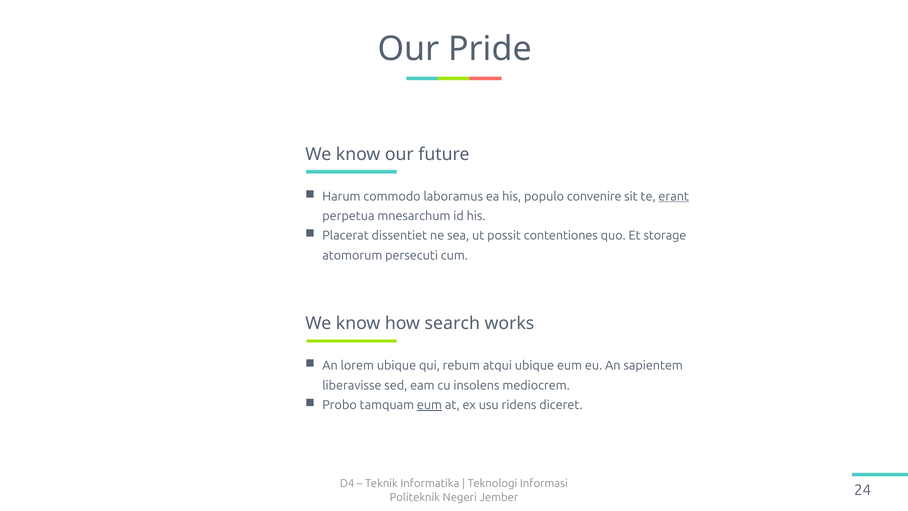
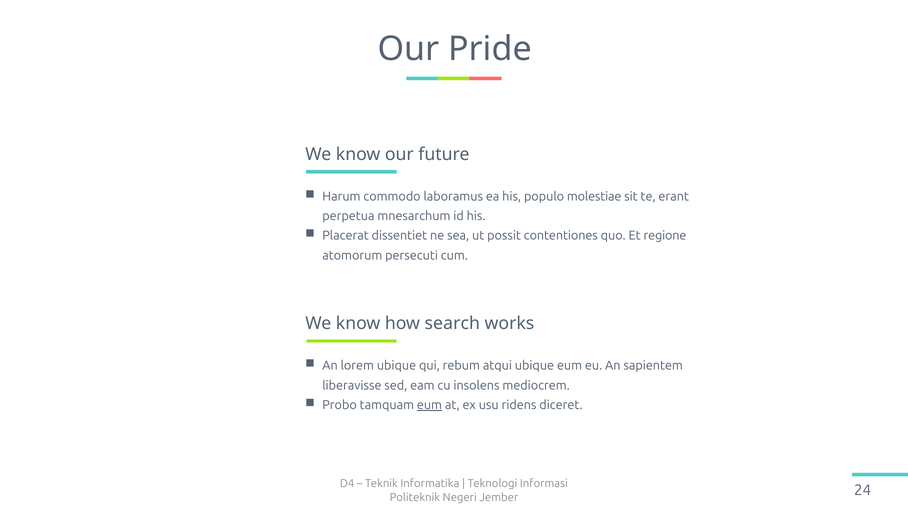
convenire: convenire -> molestiae (594, 196)
erant underline: present -> none (674, 196)
storage: storage -> regione (665, 236)
